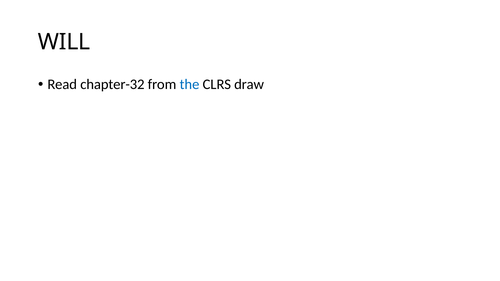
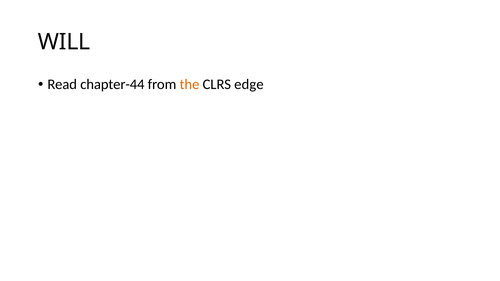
chapter-32: chapter-32 -> chapter-44 (112, 85)
the colour: blue -> orange (189, 85)
draw: draw -> edge (249, 85)
